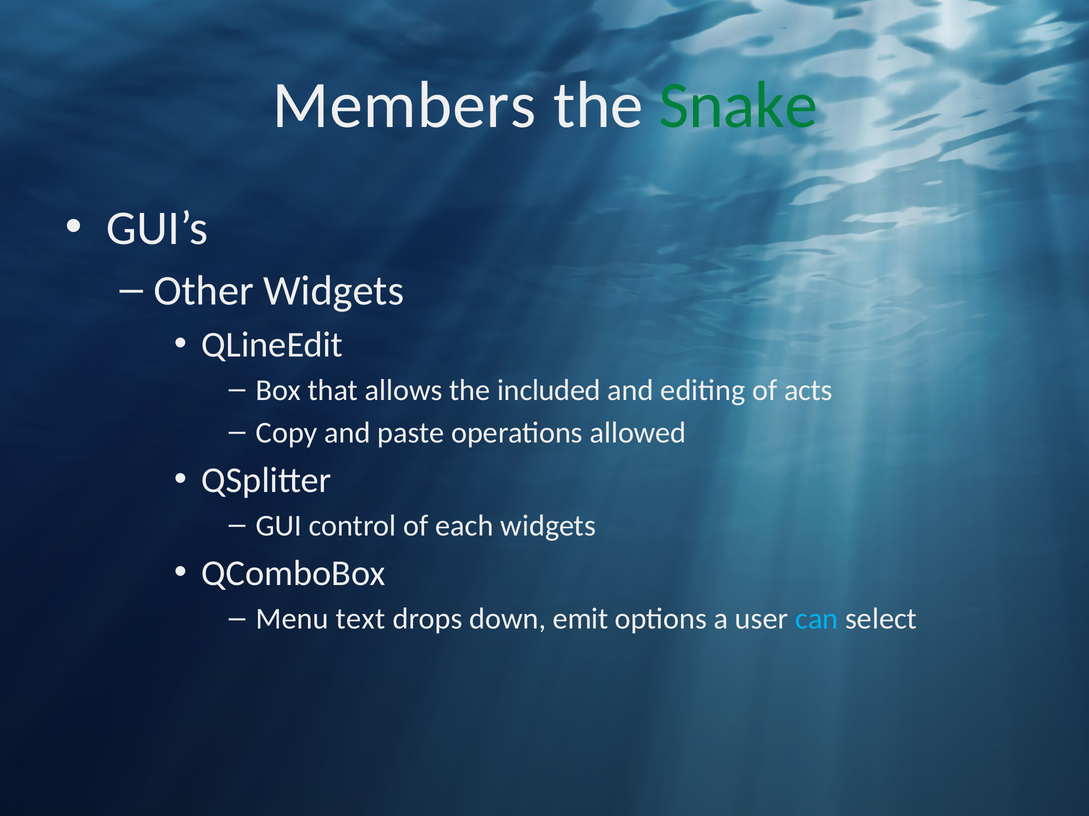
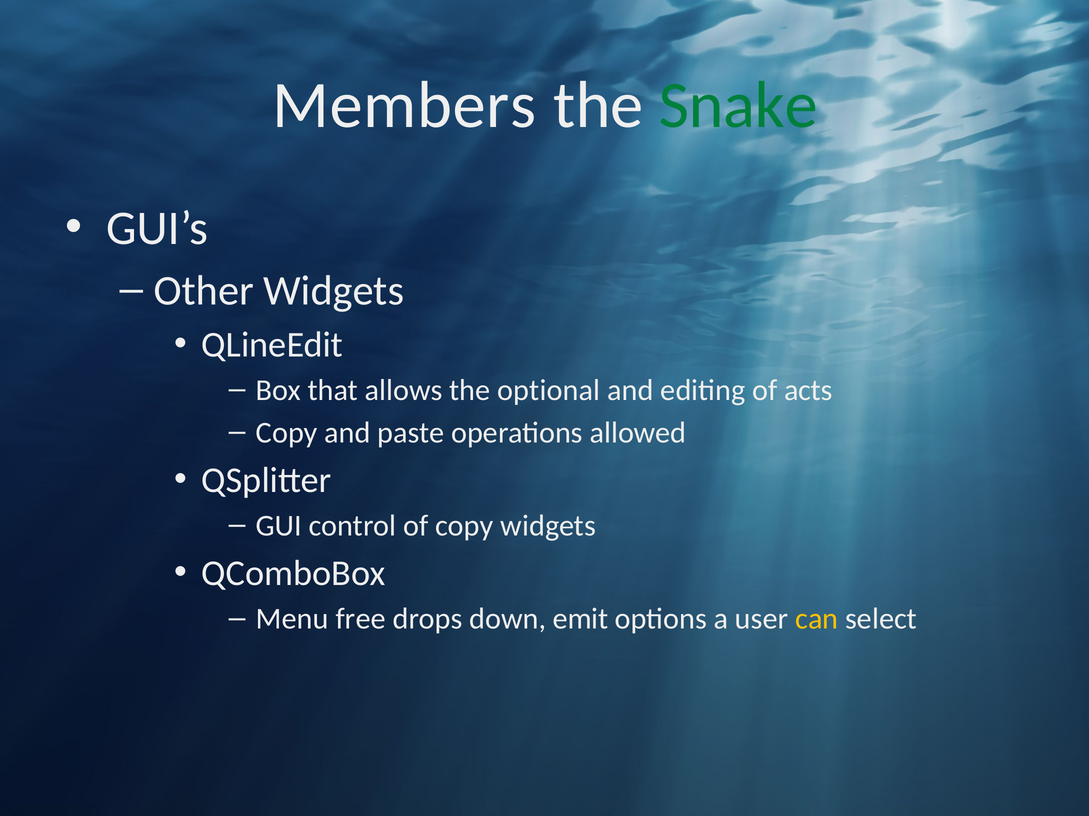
included: included -> optional (549, 391)
of each: each -> copy (464, 526)
text: text -> free (361, 619)
can colour: light blue -> yellow (817, 619)
